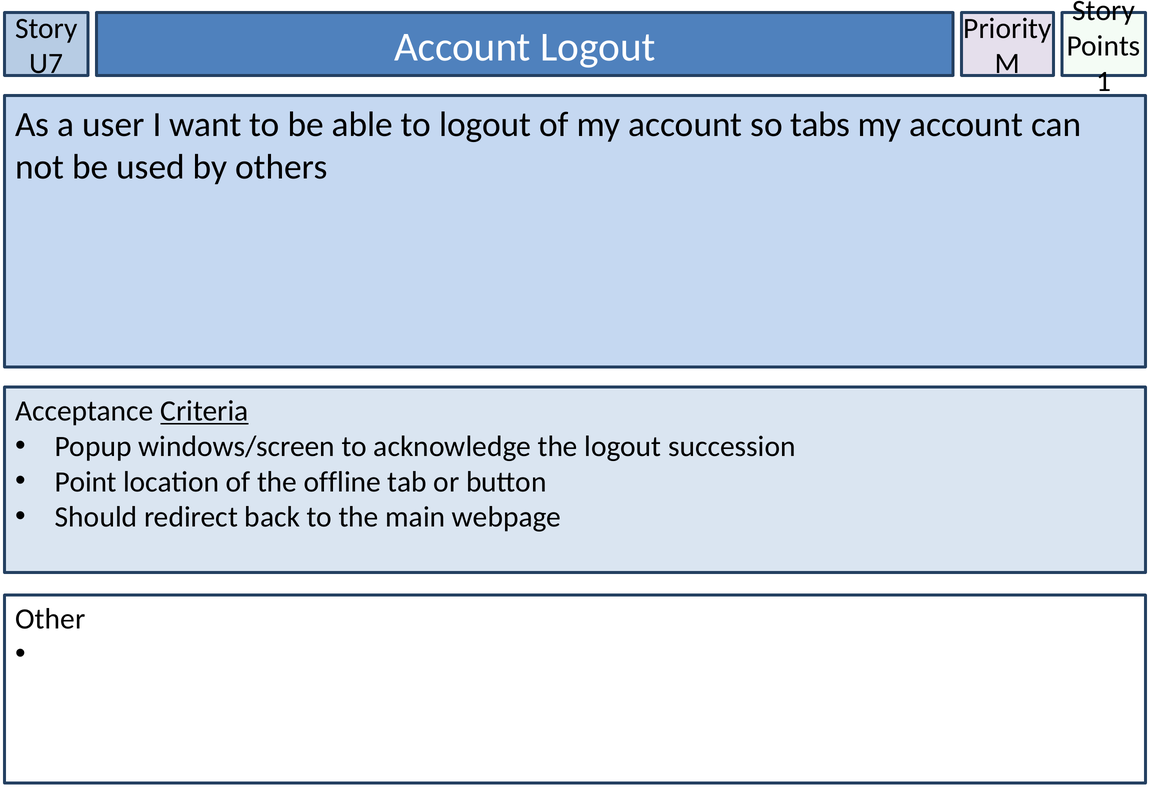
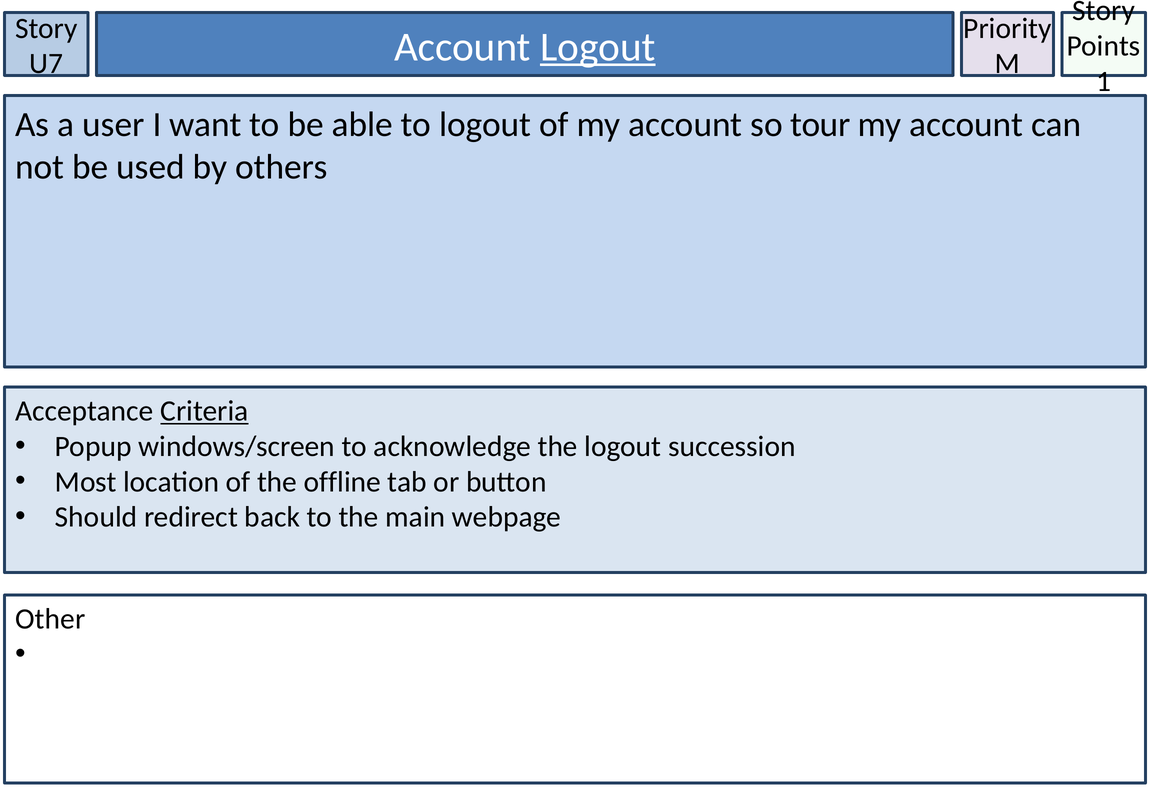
Logout underline: none -> present (598, 47)
tabs: tabs -> tour (820, 124)
Point: Point -> Most (86, 482)
